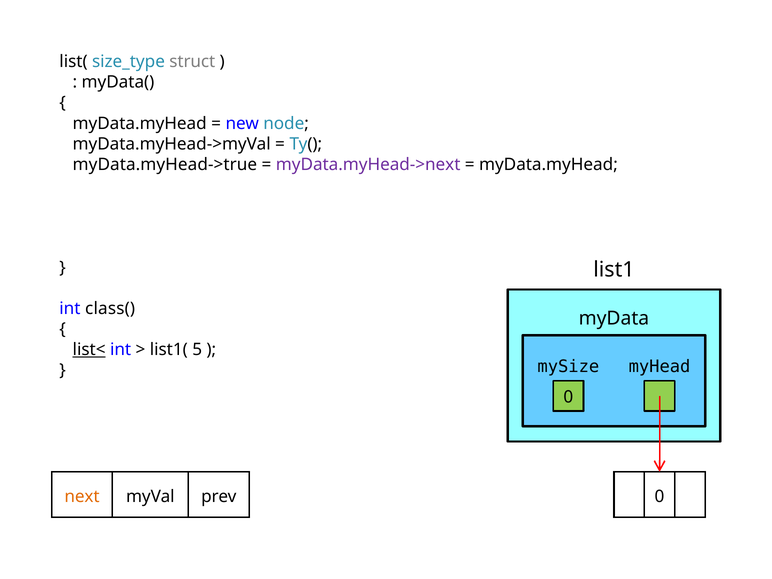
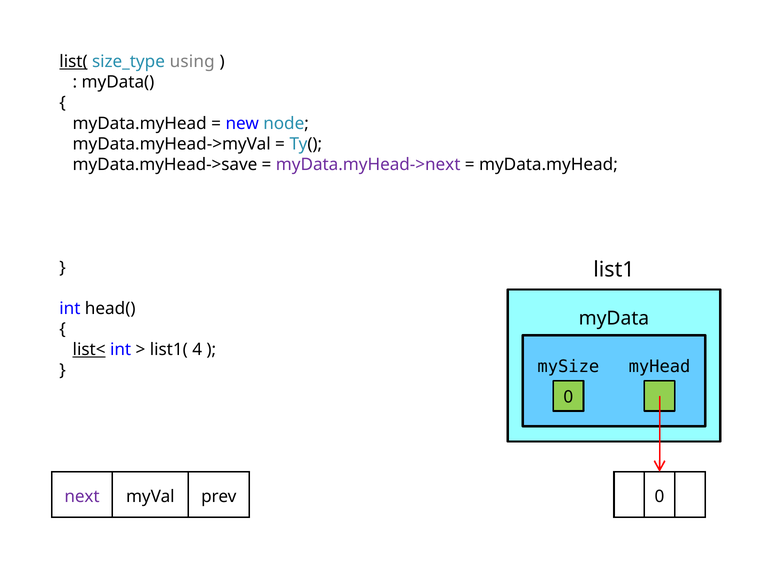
list( underline: none -> present (74, 62)
struct: struct -> using (192, 62)
myData.myHead->true: myData.myHead->true -> myData.myHead->save (165, 165)
class(: class( -> head( (110, 309)
5: 5 -> 4 (197, 350)
next colour: orange -> purple (82, 497)
